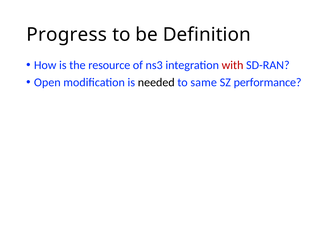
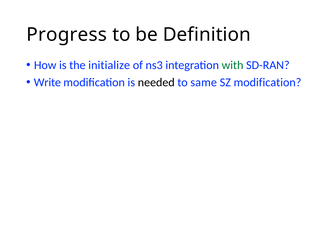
resource: resource -> initialize (109, 65)
with colour: red -> green (233, 65)
Open: Open -> Write (47, 83)
SZ performance: performance -> modification (268, 83)
